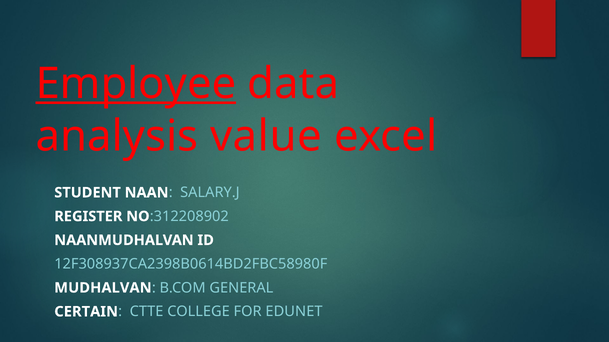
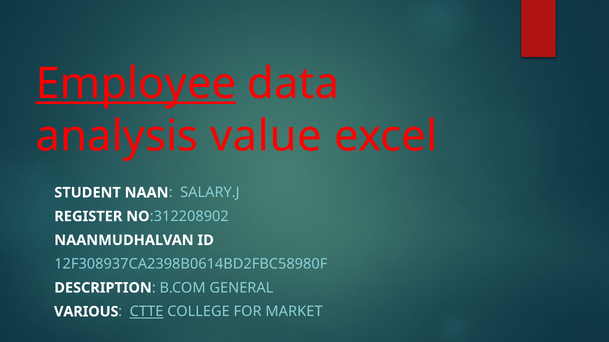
MUDHALVAN: MUDHALVAN -> DESCRIPTION (103, 288)
CERTAIN: CERTAIN -> VARIOUS (86, 312)
CTTE underline: none -> present (147, 312)
EDUNET: EDUNET -> MARKET (294, 312)
